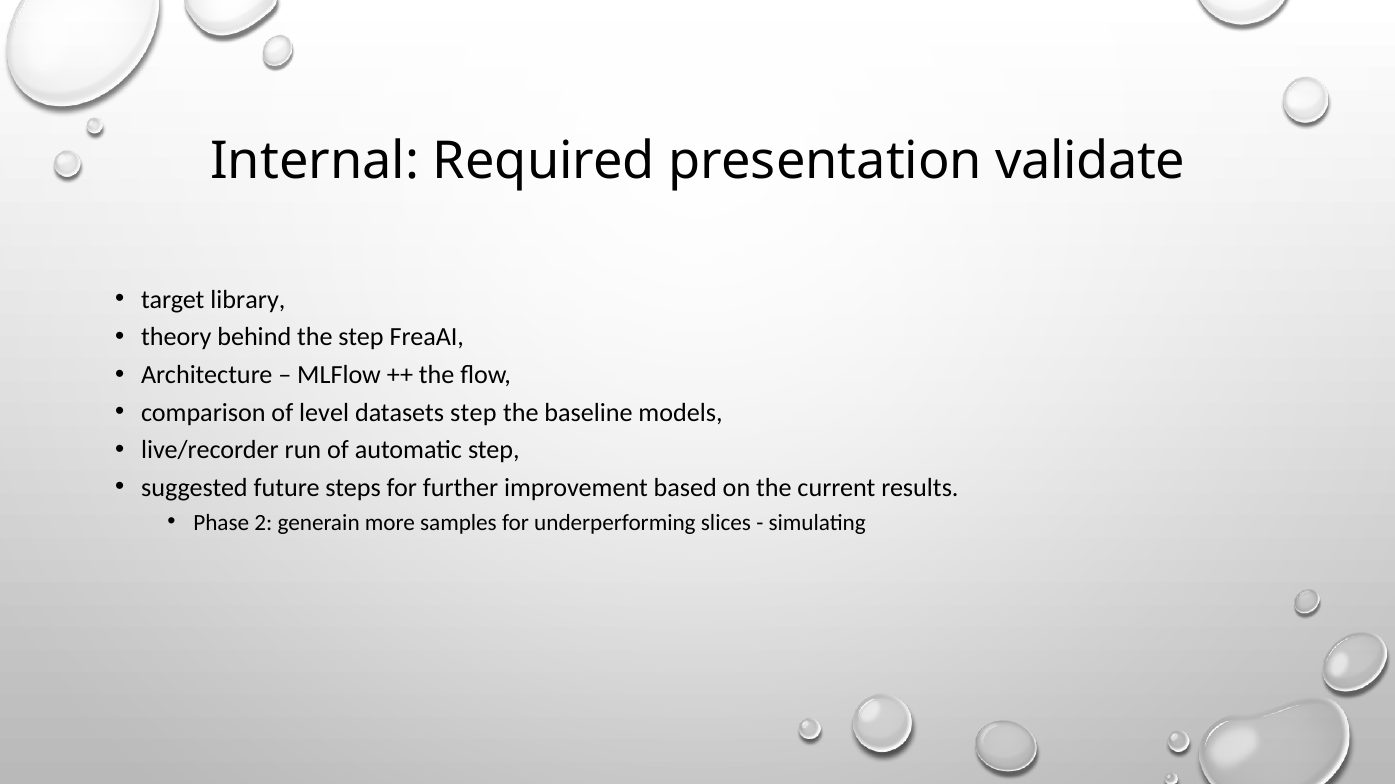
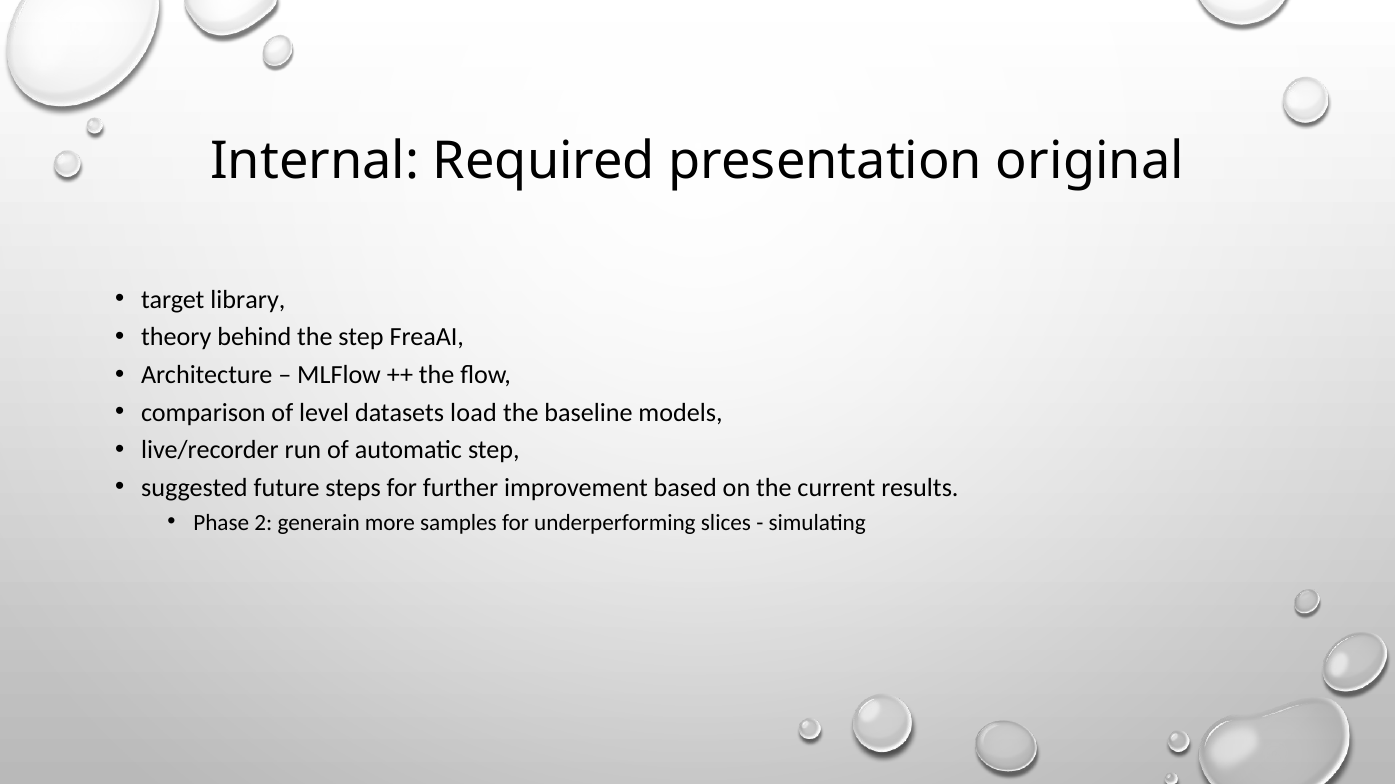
validate: validate -> original (1090, 162)
datasets step: step -> load (473, 413)
